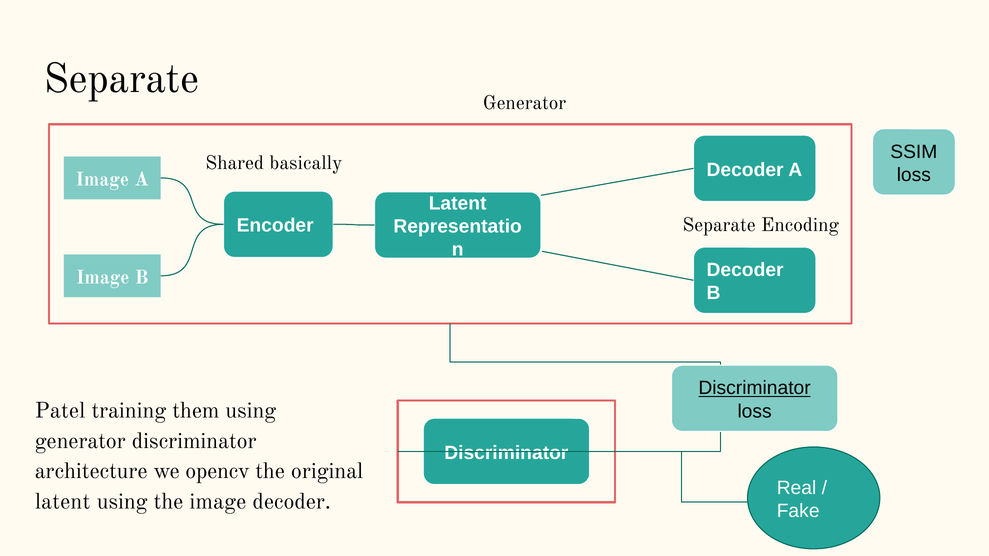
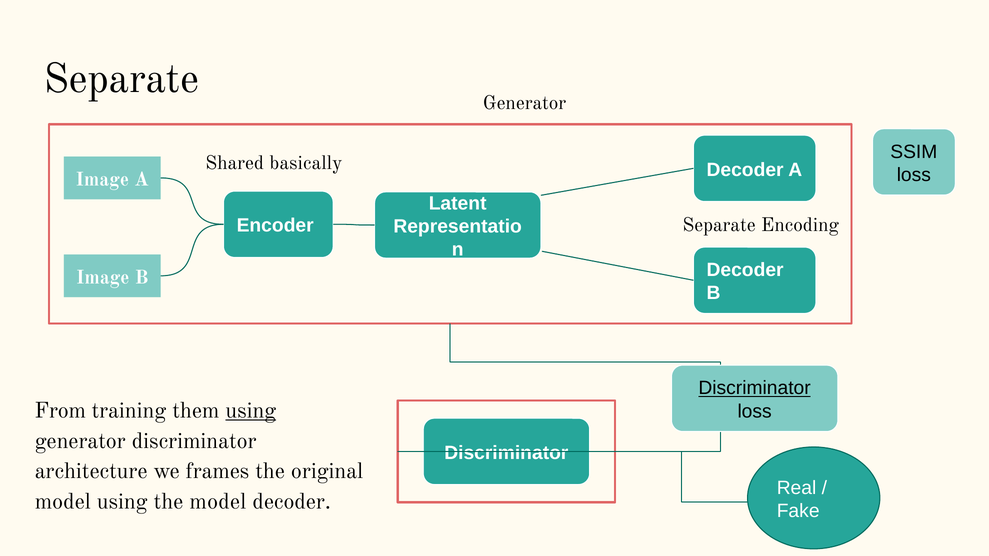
Patel: Patel -> From (60, 411)
using underline: none -> present (251, 411)
opencv: opencv -> frames (217, 471)
latent: latent -> model (63, 502)
the image: image -> model (218, 502)
